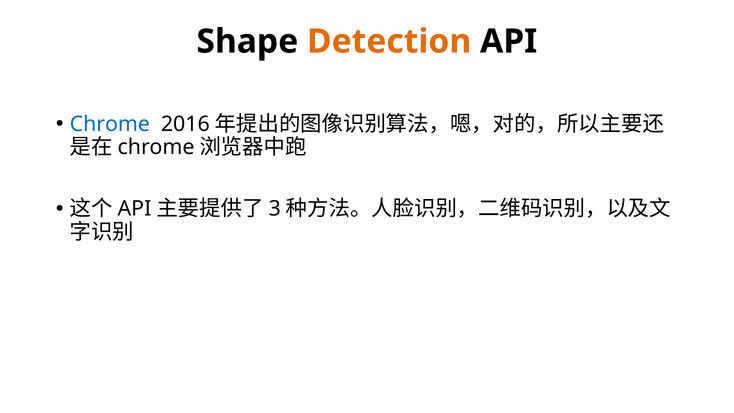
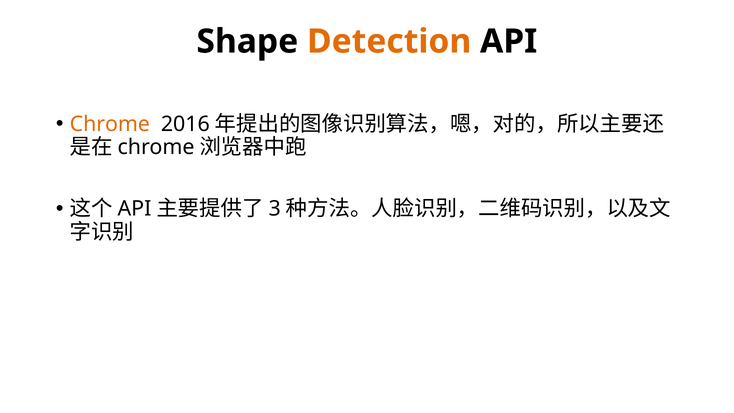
Chrome colour: blue -> orange (110, 124)
